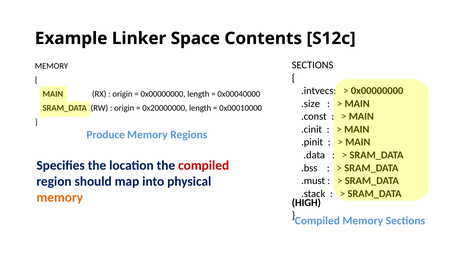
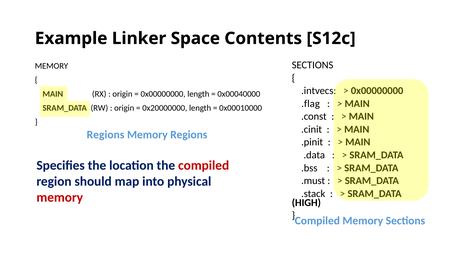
.size: .size -> .flag (311, 104)
Produce: Produce -> Regions (106, 135)
memory colour: orange -> red (60, 197)
